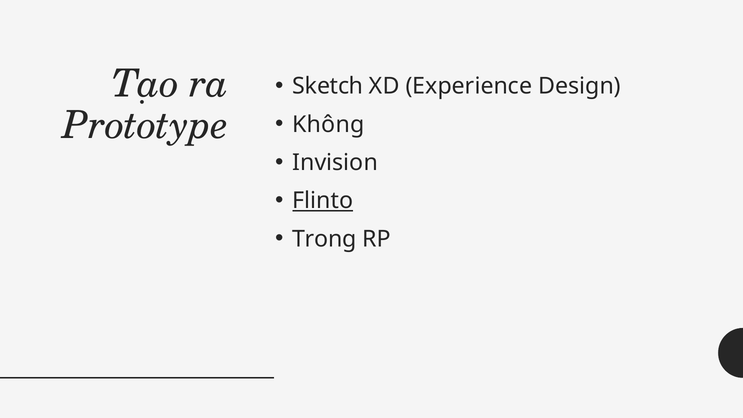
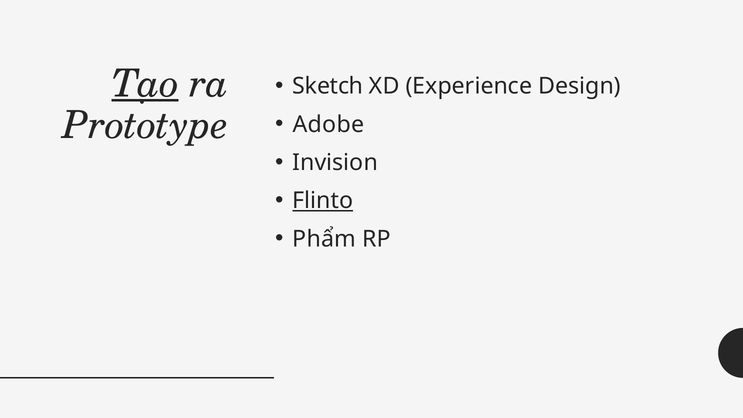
Tạo underline: none -> present (145, 84)
Không: Không -> Adobe (328, 124)
Trong: Trong -> Phẩm (324, 239)
